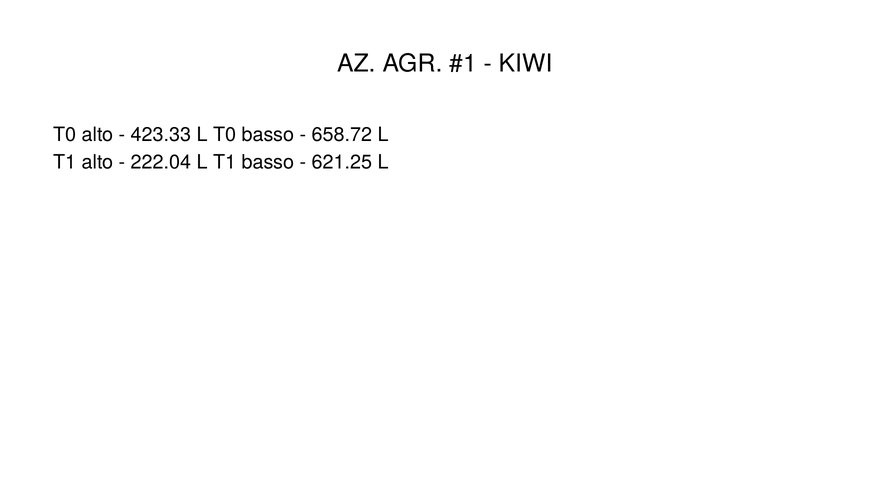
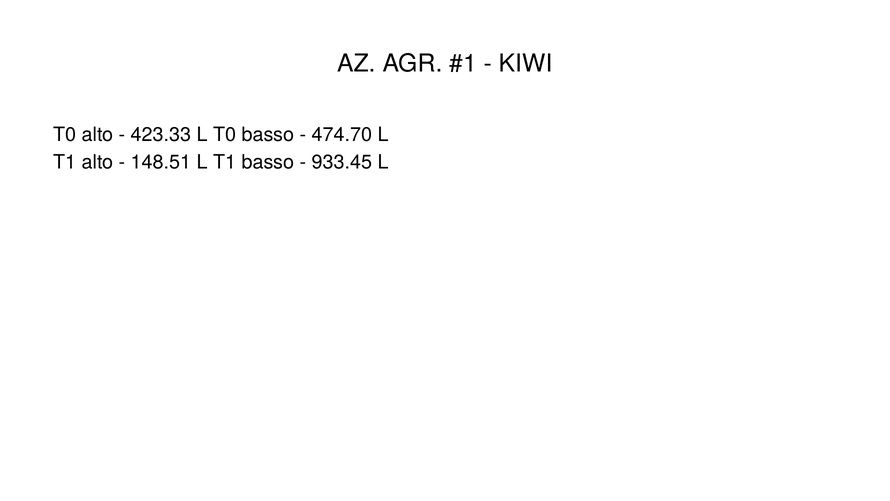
658.72: 658.72 -> 474.70 (342, 135)
222.04: 222.04 -> 148.51 (161, 162)
621.25: 621.25 -> 933.45 (342, 162)
